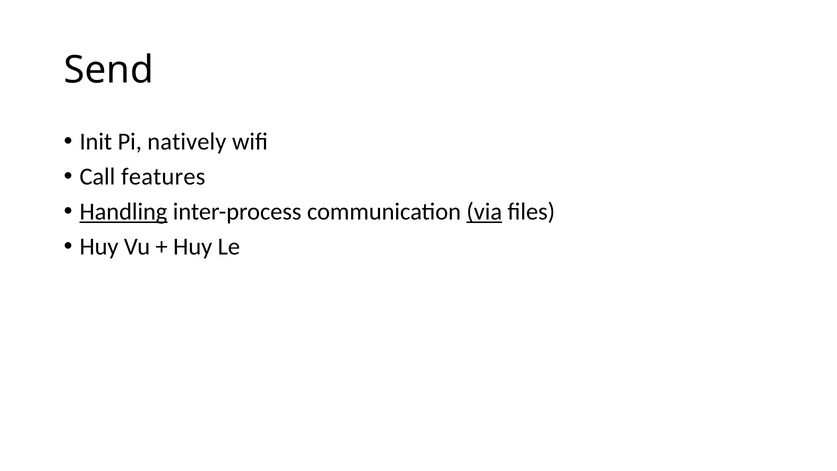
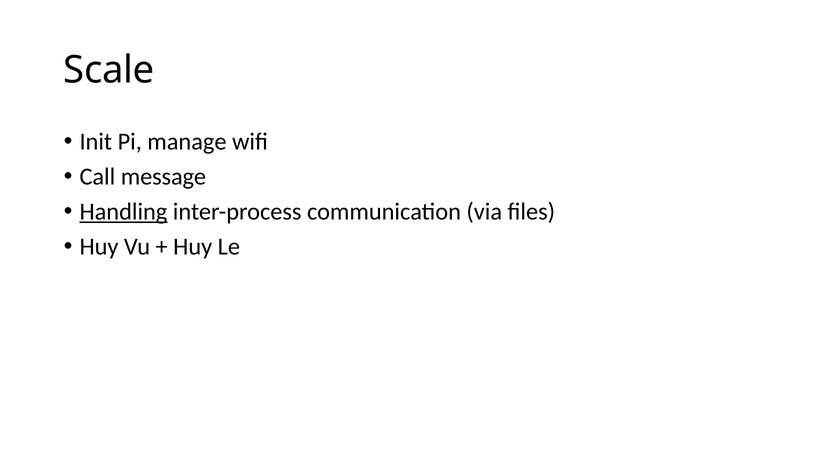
Send: Send -> Scale (109, 70)
natively: natively -> manage (187, 142)
features: features -> message (163, 177)
via underline: present -> none (484, 212)
